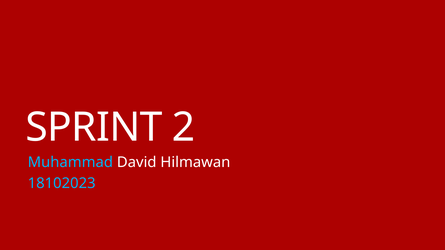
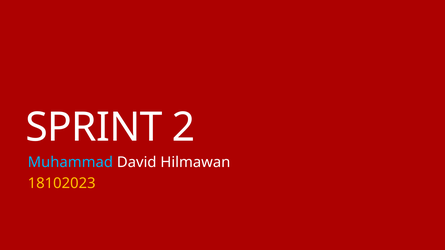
18102023 colour: light blue -> yellow (62, 184)
